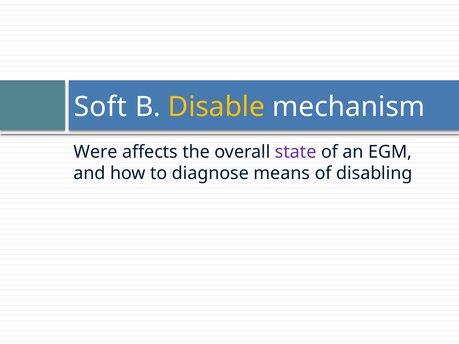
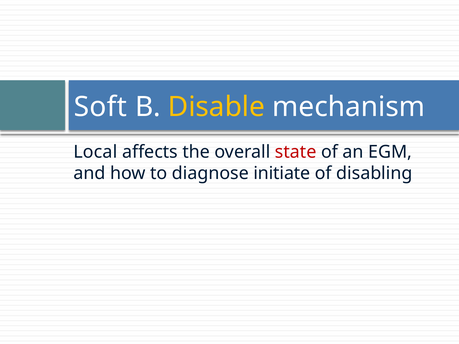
Were: Were -> Local (95, 152)
state colour: purple -> red (296, 152)
means: means -> initiate (282, 173)
